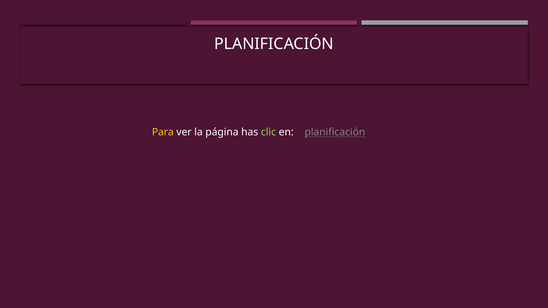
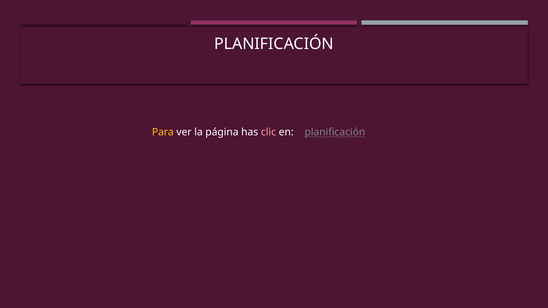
clic colour: light green -> pink (268, 132)
